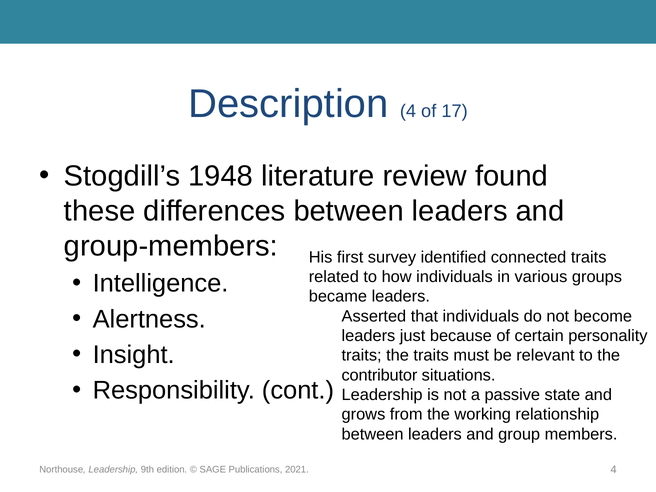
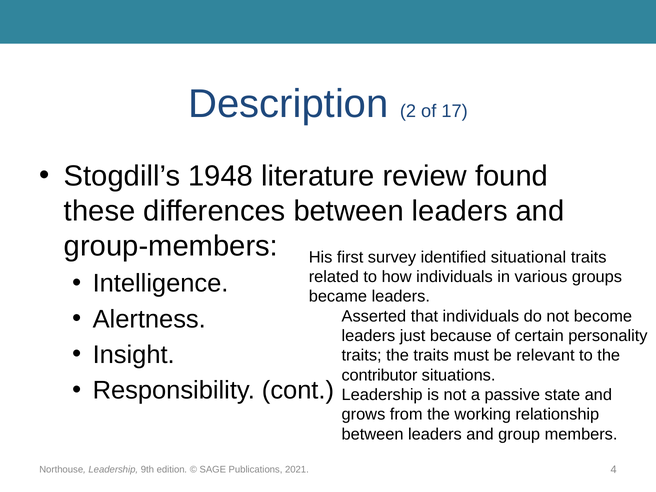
Description 4: 4 -> 2 (408, 111)
connected: connected -> situational (528, 257)
